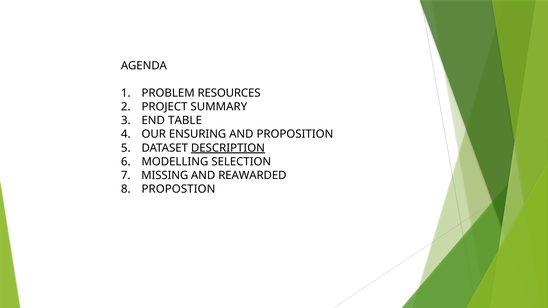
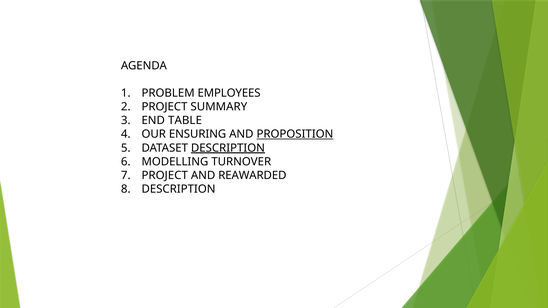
RESOURCES: RESOURCES -> EMPLOYEES (229, 93)
PROPOSITION underline: none -> present (295, 134)
SELECTION: SELECTION -> TURNOVER (241, 162)
MISSING: MISSING -> PROJECT (165, 175)
PROPOSTION: PROPOSTION -> DESCRIPTION (178, 189)
